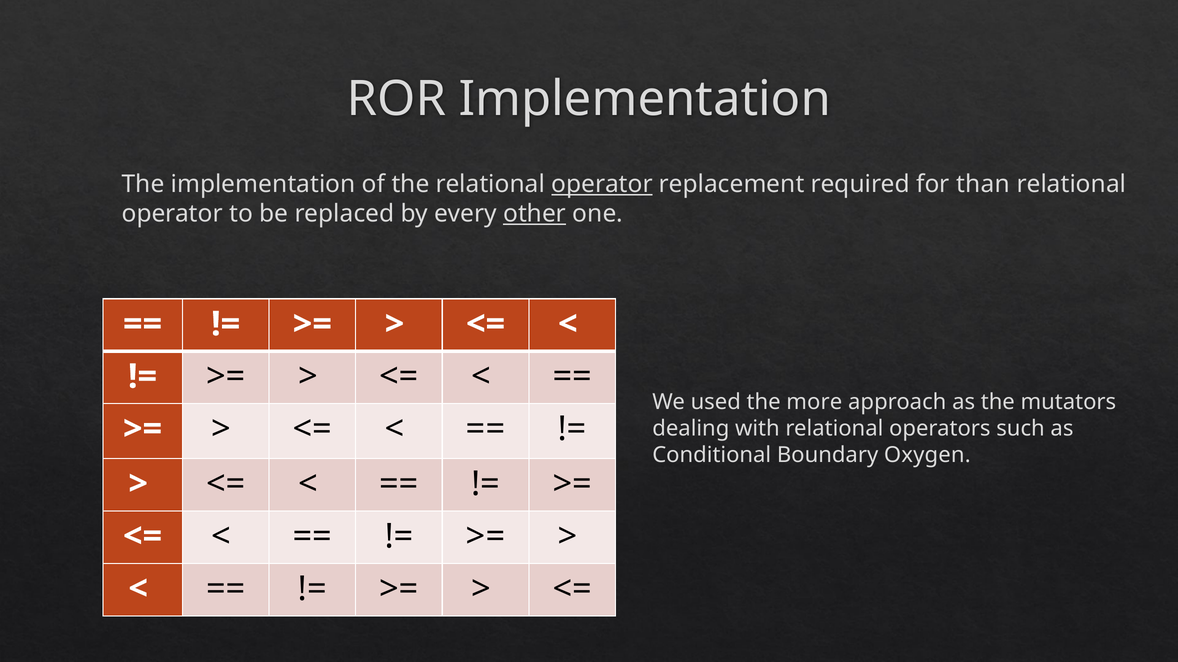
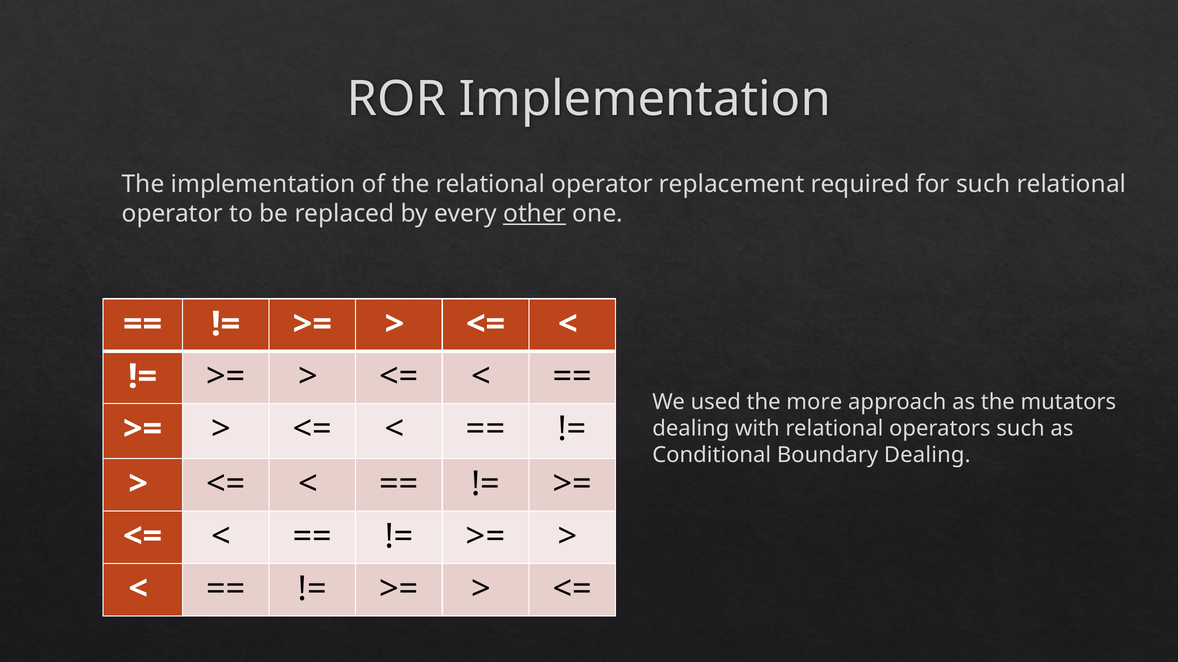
operator underline: present -> none (602, 184)
for than: than -> such (983, 184)
Boundary Oxygen: Oxygen -> Dealing (927, 455)
